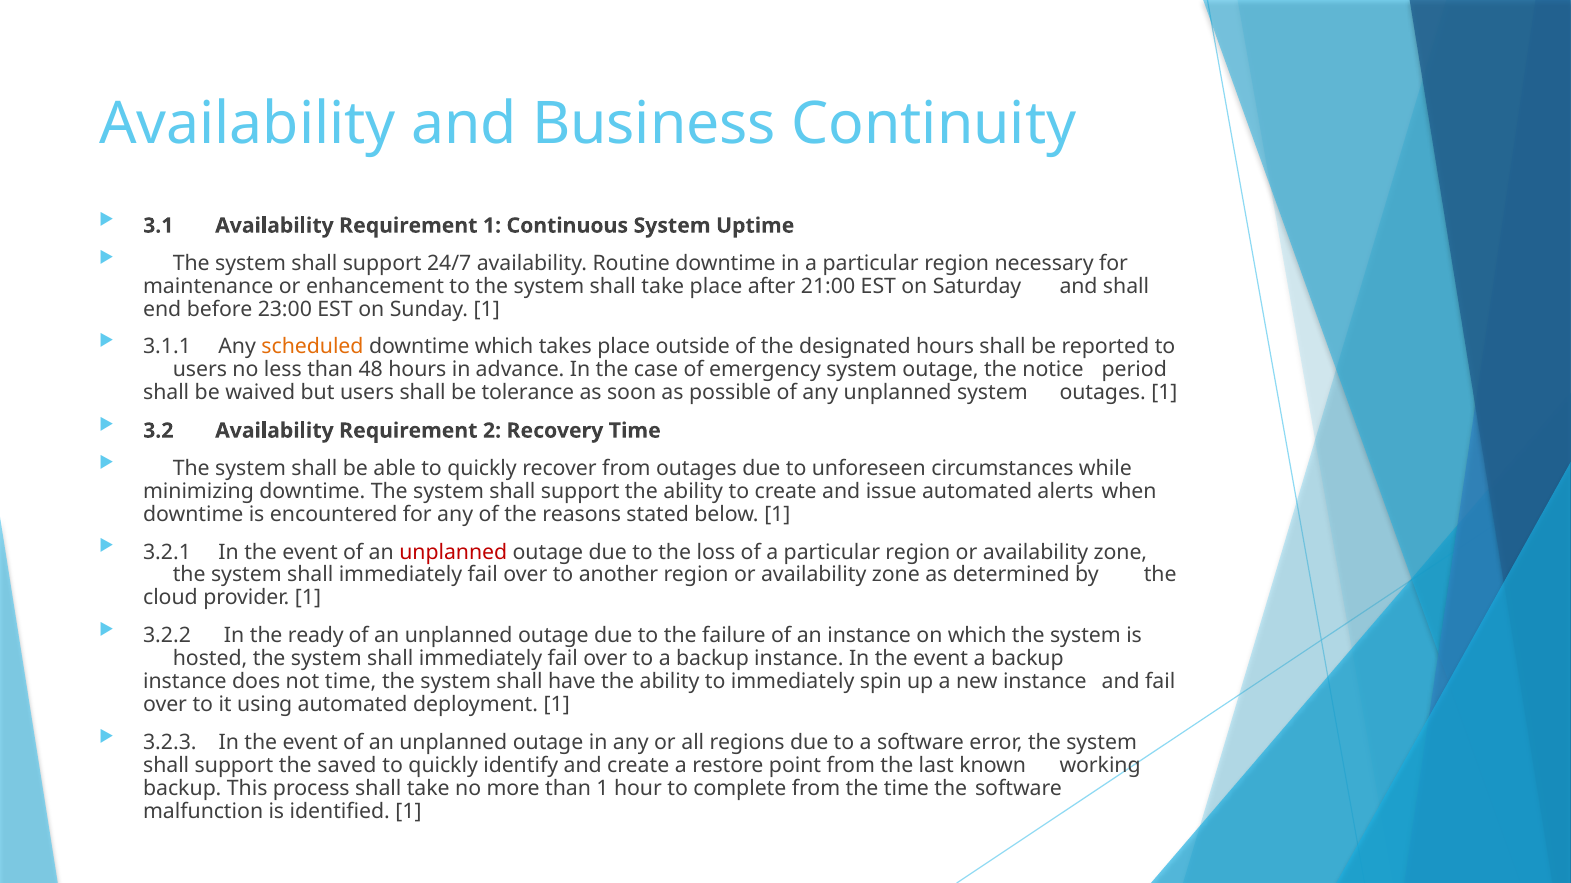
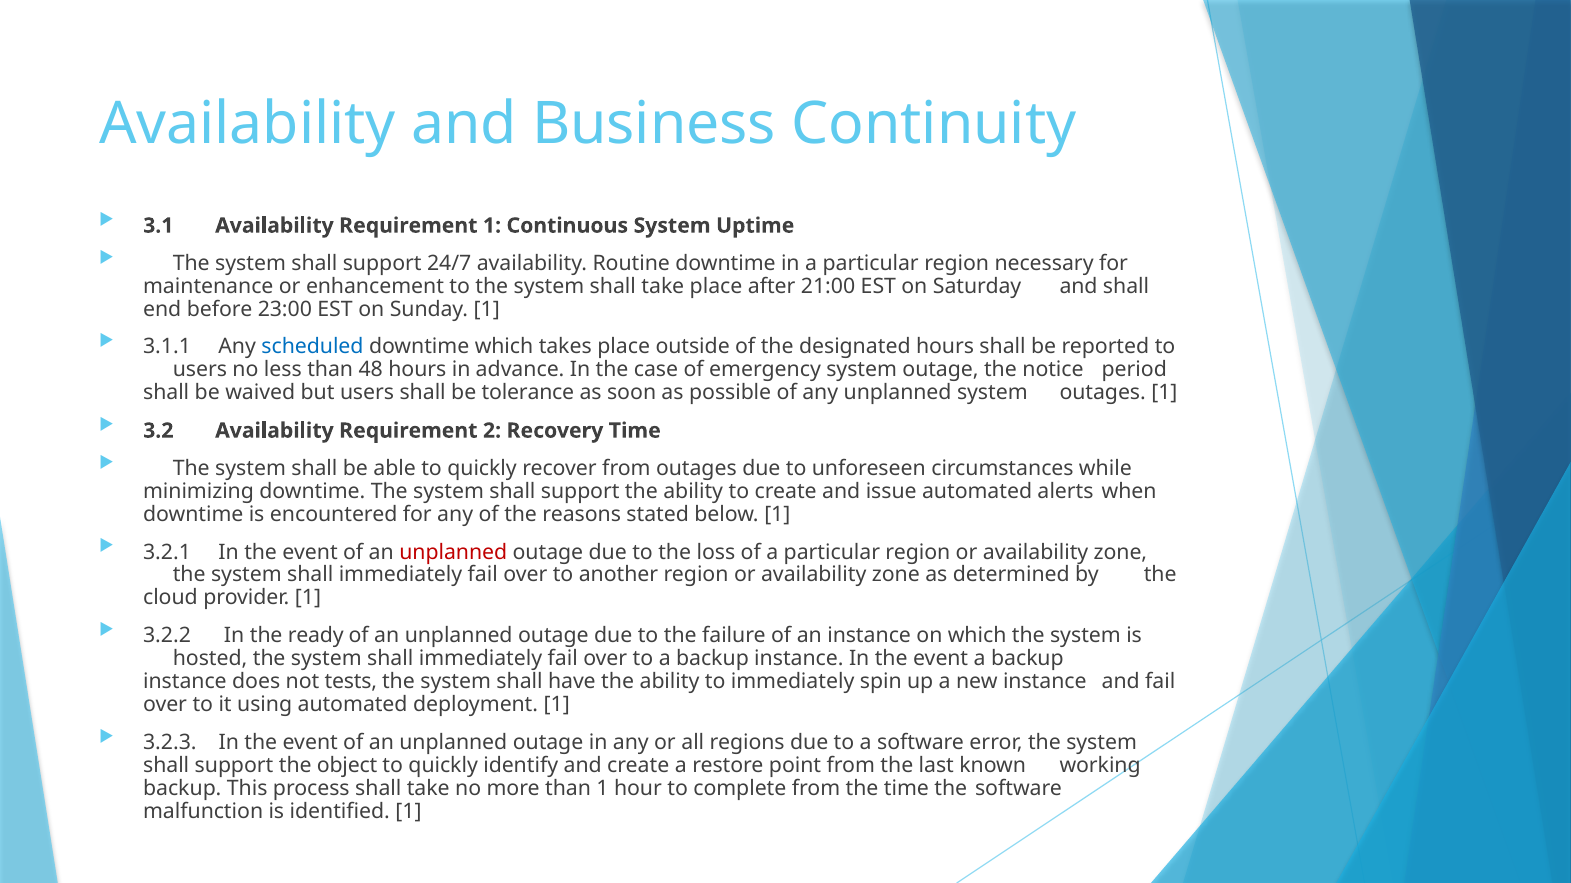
scheduled colour: orange -> blue (312, 347)
not time: time -> tests (351, 682)
saved: saved -> object (347, 766)
